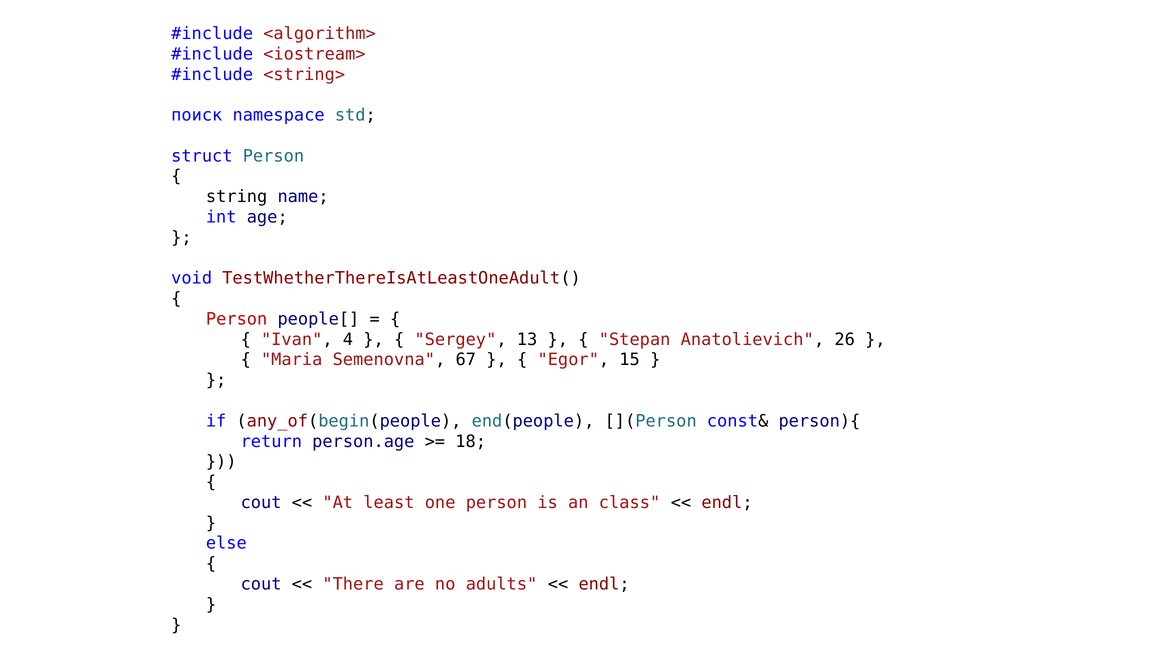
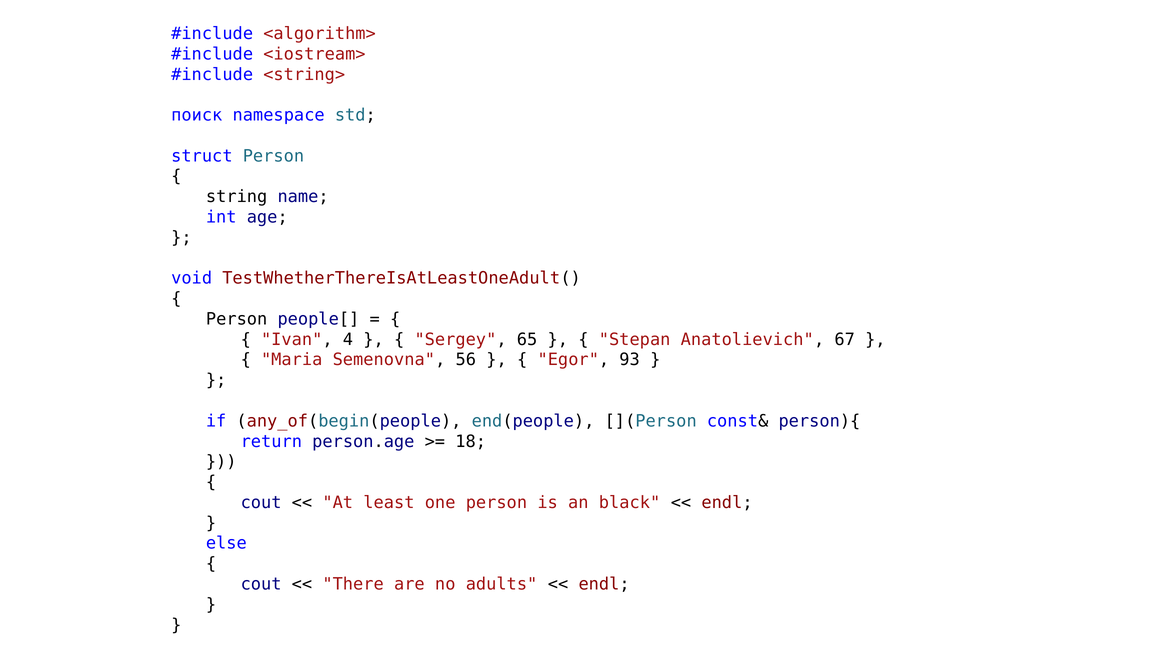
Person colour: red -> black (237, 319)
13: 13 -> 65 (527, 339)
26: 26 -> 67 (845, 339)
67: 67 -> 56 (466, 360)
15: 15 -> 93 (630, 360)
class: class -> black (629, 502)
